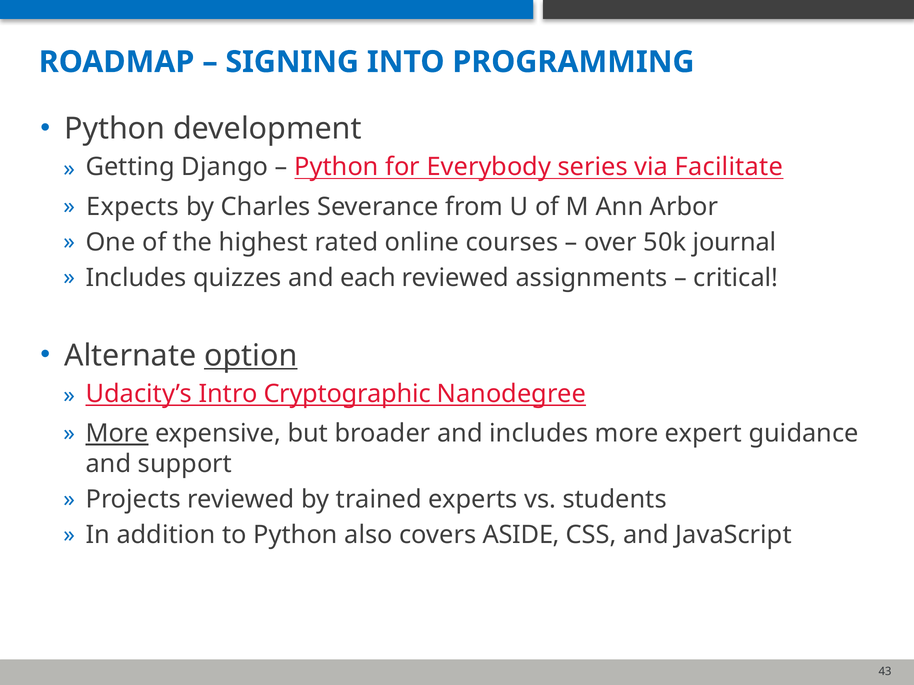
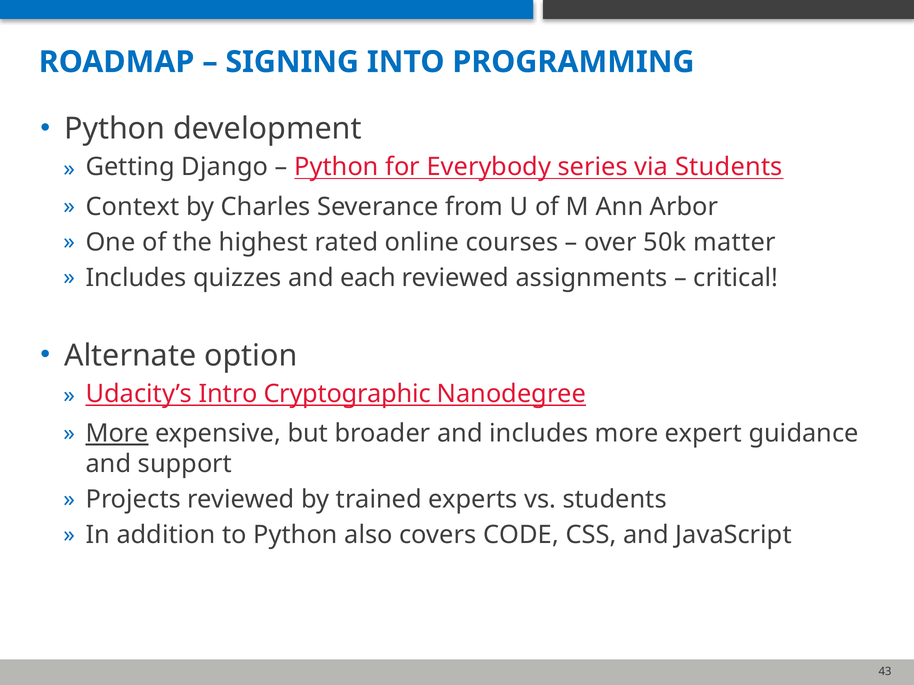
via Facilitate: Facilitate -> Students (729, 167)
Expects: Expects -> Context (133, 207)
journal: journal -> matter (734, 242)
option underline: present -> none (251, 356)
ASIDE: ASIDE -> CODE (521, 535)
